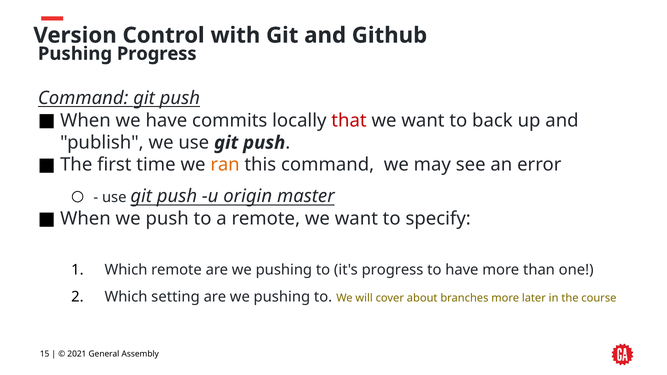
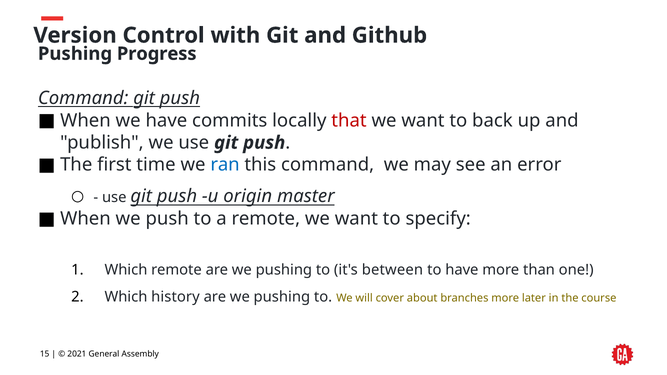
ran colour: orange -> blue (225, 165)
it's progress: progress -> between (392, 270)
setting: setting -> history (175, 297)
